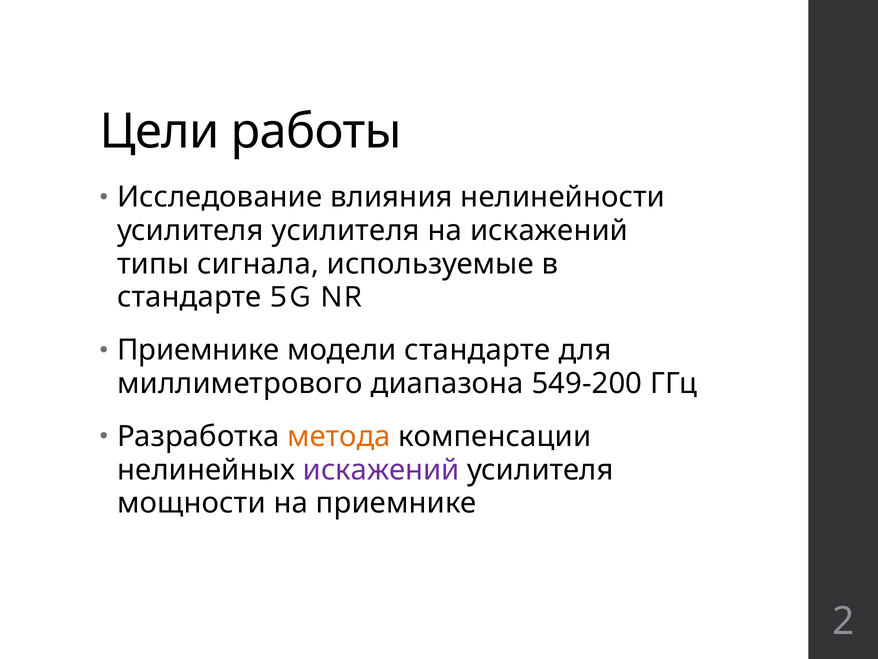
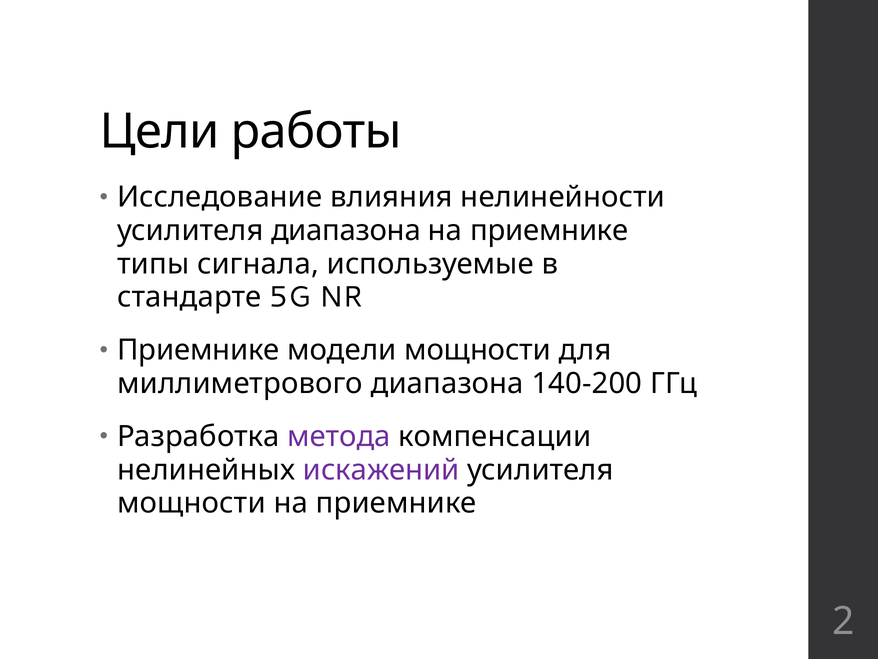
усилителя усилителя: усилителя -> диапазона (346, 230)
искажений: искажений -> приемнике (549, 230)
модели стандарте: стандарте -> мощности (478, 350)
549-200: 549-200 -> 140-200 (587, 383)
метода colour: orange -> purple (339, 436)
